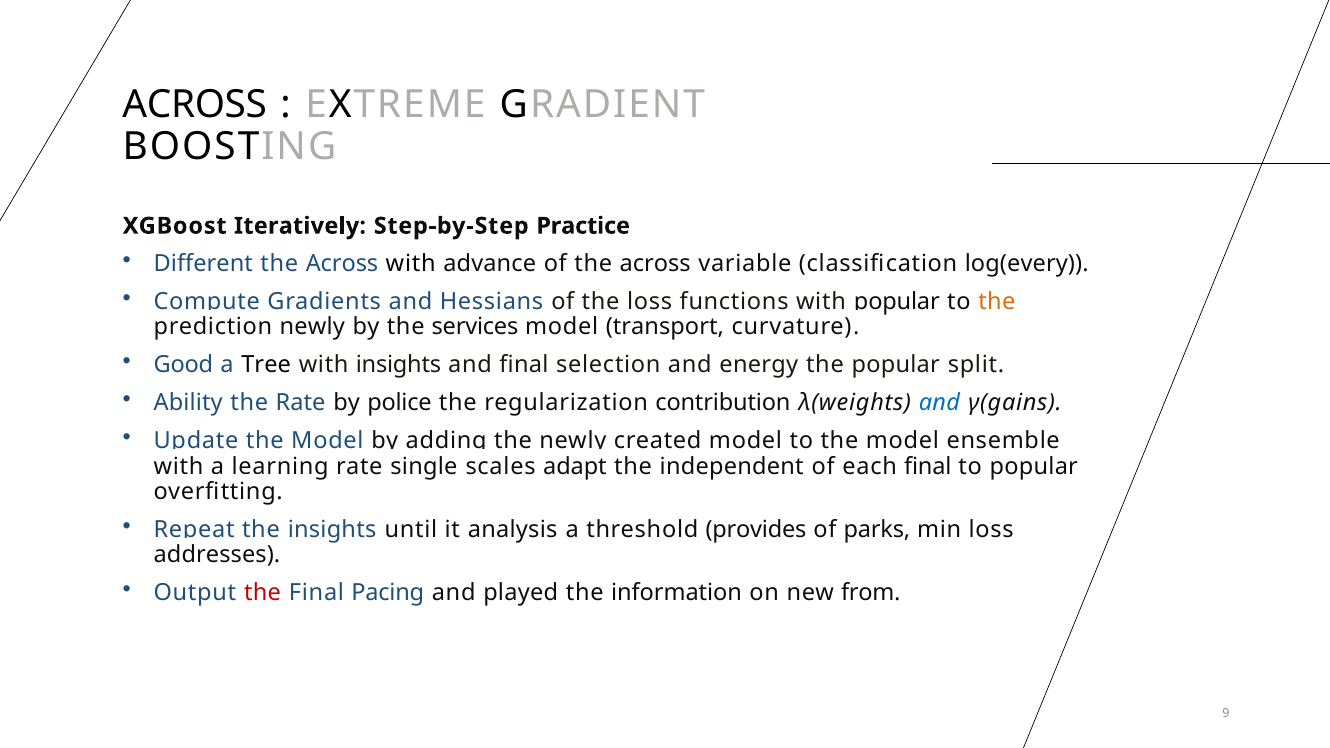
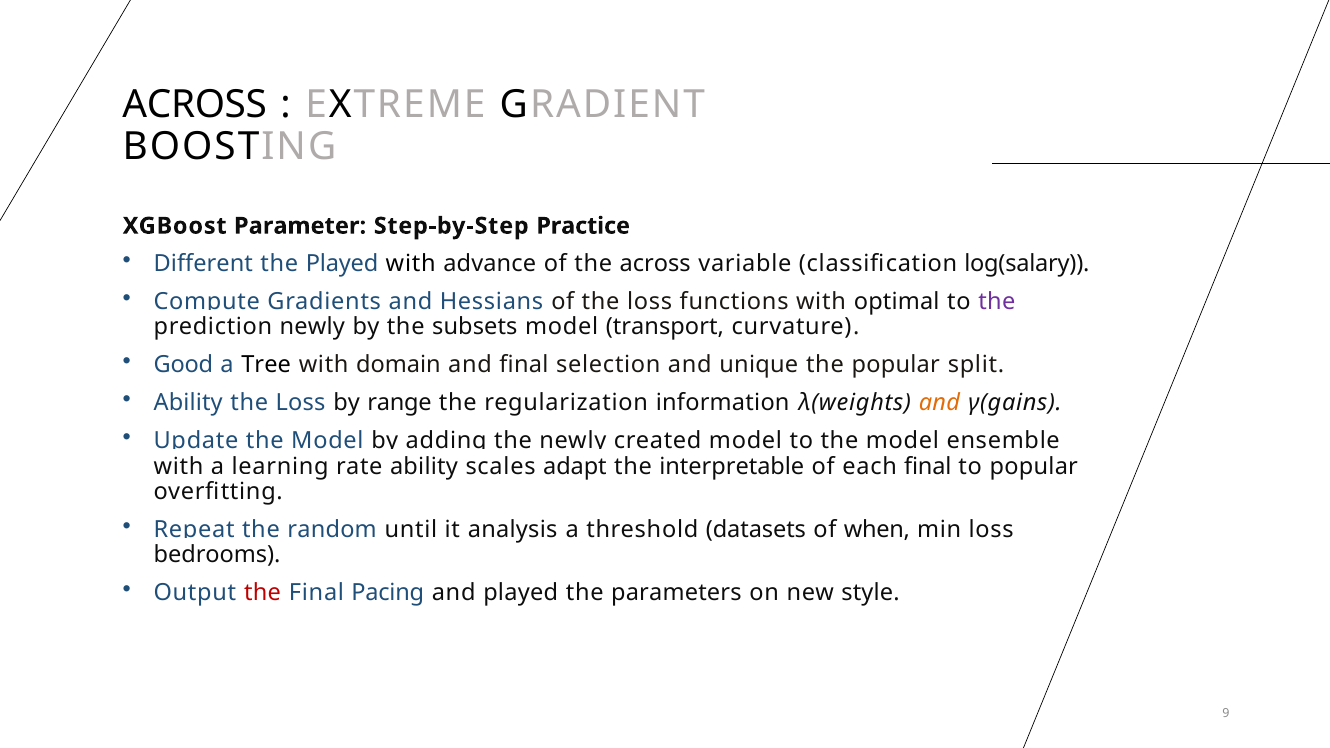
Iteratively: Iteratively -> Parameter (300, 226)
Across: Across -> Played (342, 264)
log(every: log(every -> log(salary (1027, 264)
popular: popular -> optimal (897, 302)
the colour: orange -> purple (997, 302)
services: services -> subsets (475, 327)
with insights: insights -> domain (398, 365)
energy: energy -> unique (759, 365)
Rate: Rate -> Loss (301, 403)
police: police -> range (399, 403)
contribution: contribution -> information (723, 403)
and colour: blue -> orange (939, 403)
rate single: single -> ability (424, 466)
independent: independent -> interpretable (732, 466)
insights: insights -> random (332, 530)
provides: provides -> datasets (756, 530)
parks: parks -> when (877, 530)
addresses: addresses -> bedrooms (217, 555)
information: information -> parameters (676, 593)
from: from -> style (871, 593)
